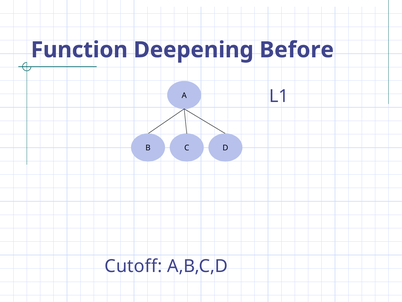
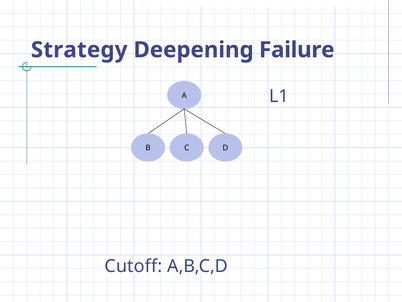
Function: Function -> Strategy (79, 50)
Before: Before -> Failure (297, 50)
